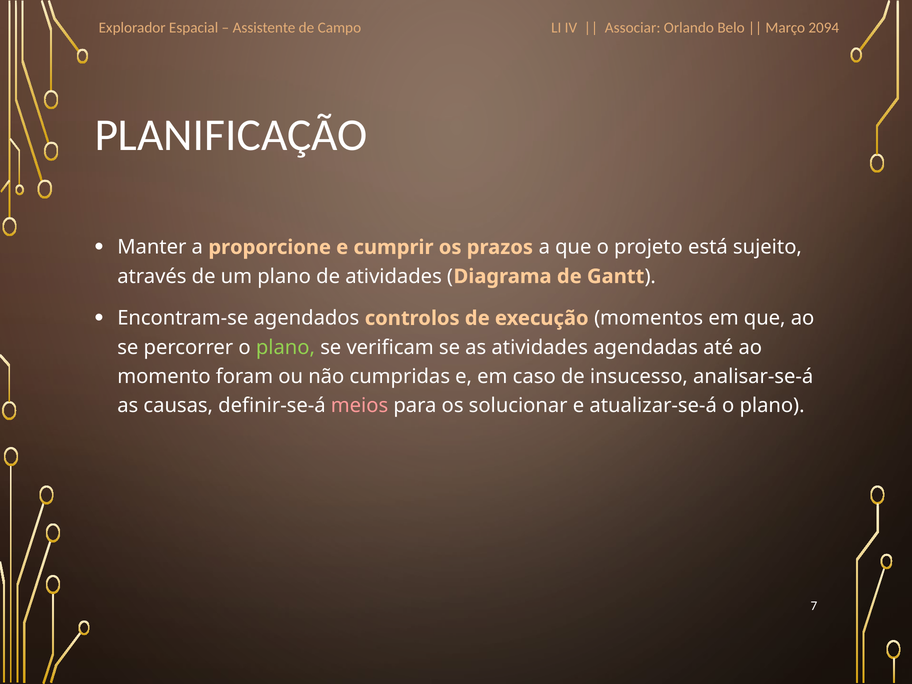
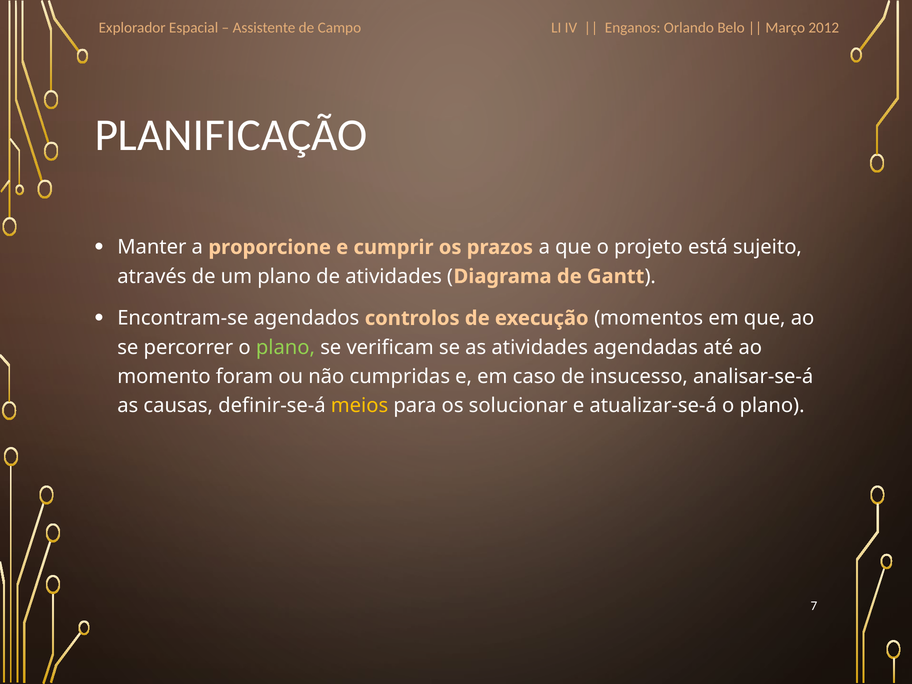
Associar: Associar -> Enganos (633, 28)
2094: 2094 -> 2012 (824, 28)
meios colour: pink -> yellow (360, 406)
